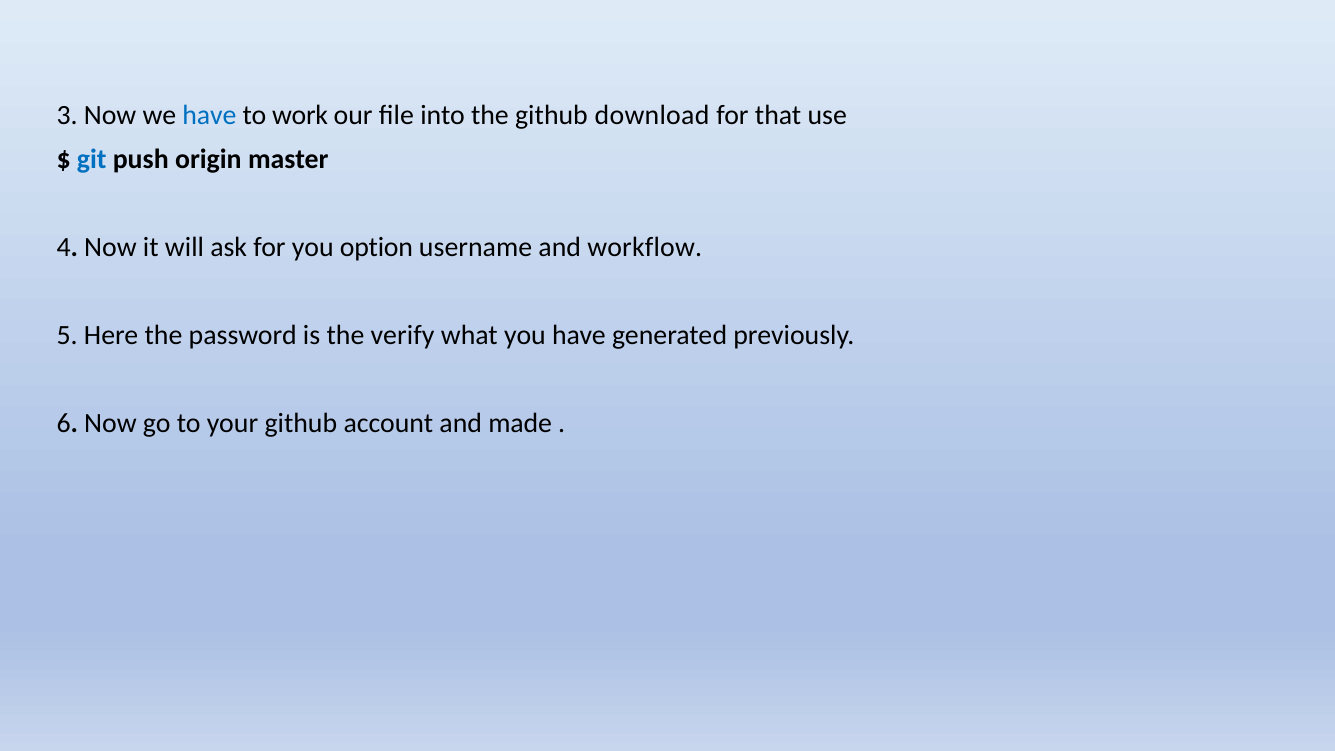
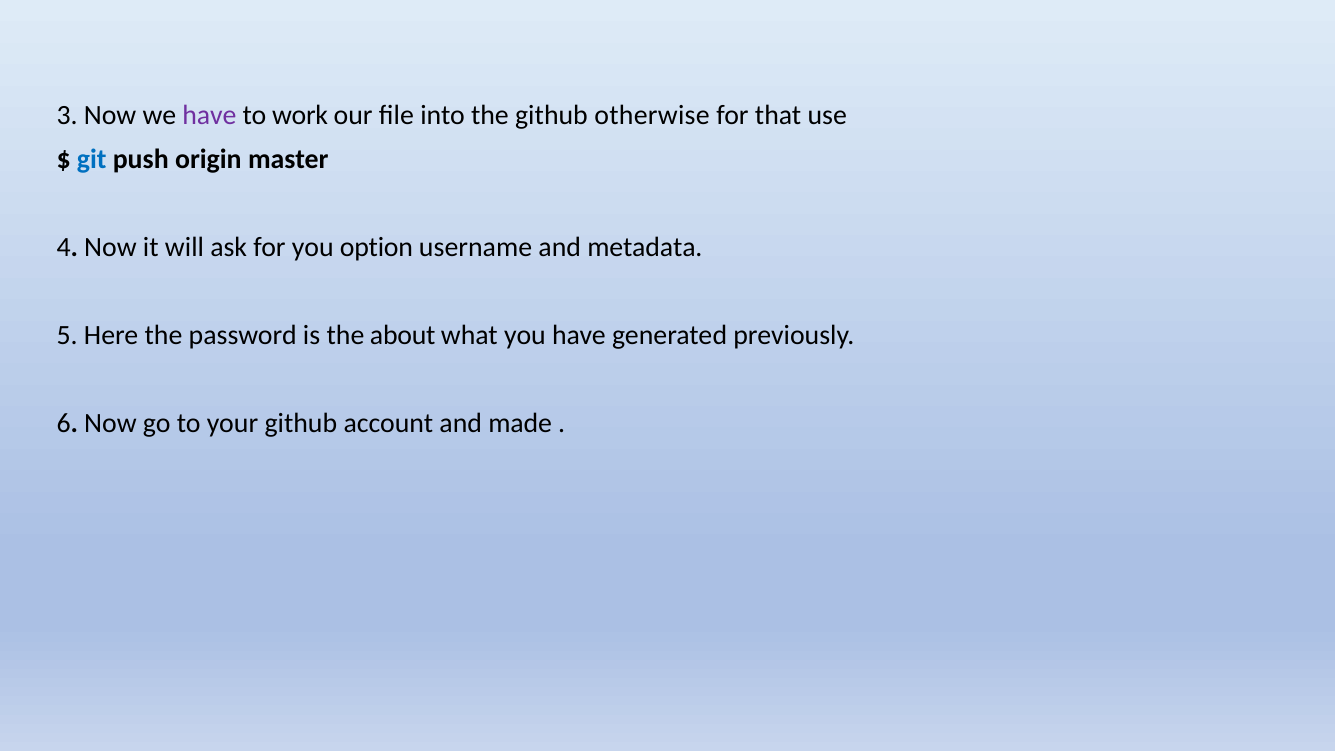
have colour: blue -> purple (209, 115)
download: download -> otherwise (652, 115)
workflow: workflow -> metadata (645, 247)
verify: verify -> about (403, 335)
